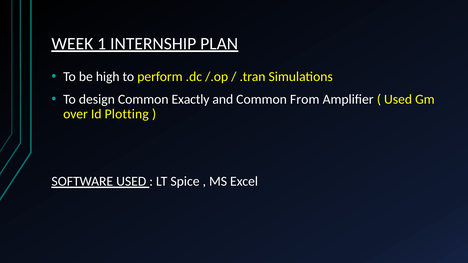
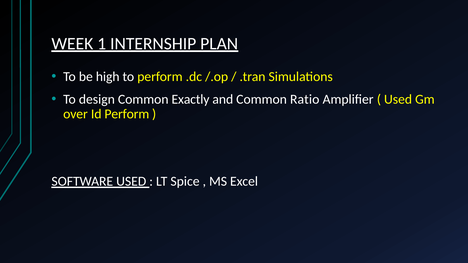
From: From -> Ratio (305, 99)
Id Plotting: Plotting -> Perform (127, 114)
